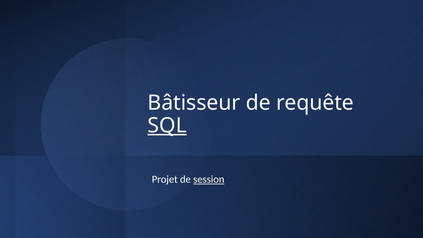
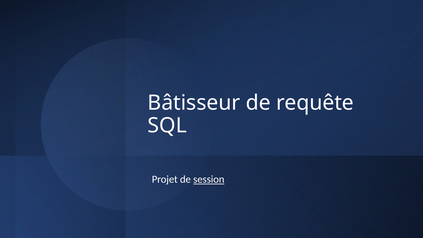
SQL underline: present -> none (167, 126)
